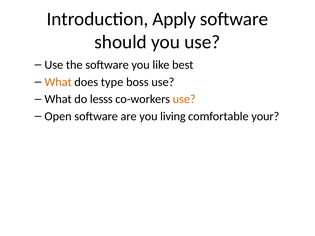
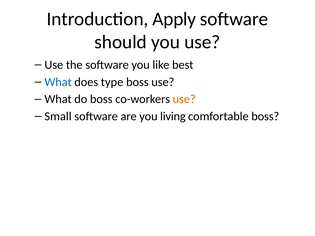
What colour: orange -> blue (58, 82)
do lesss: lesss -> boss (101, 99)
Open: Open -> Small (58, 116)
comfortable your: your -> boss (265, 116)
